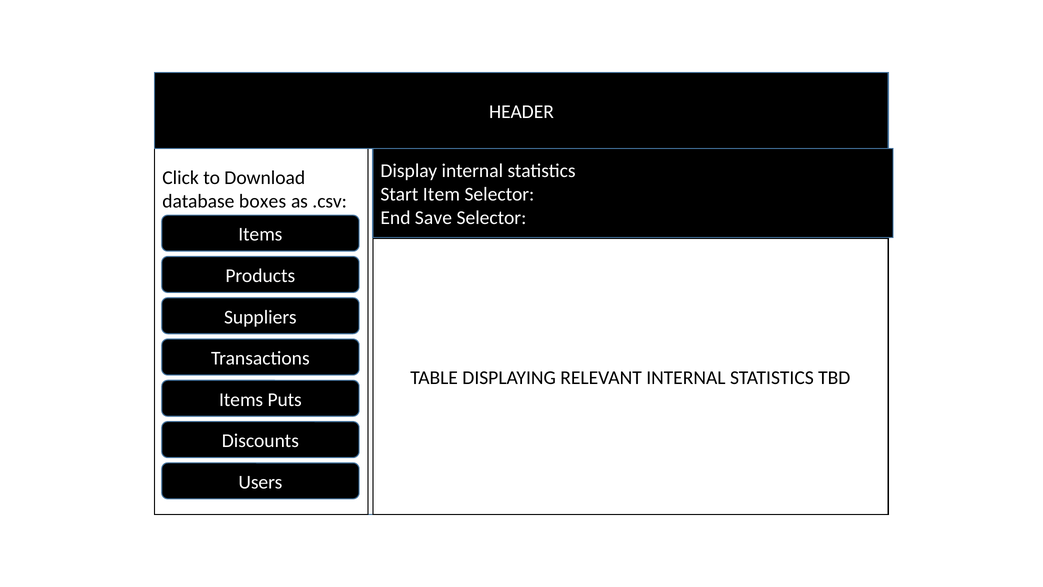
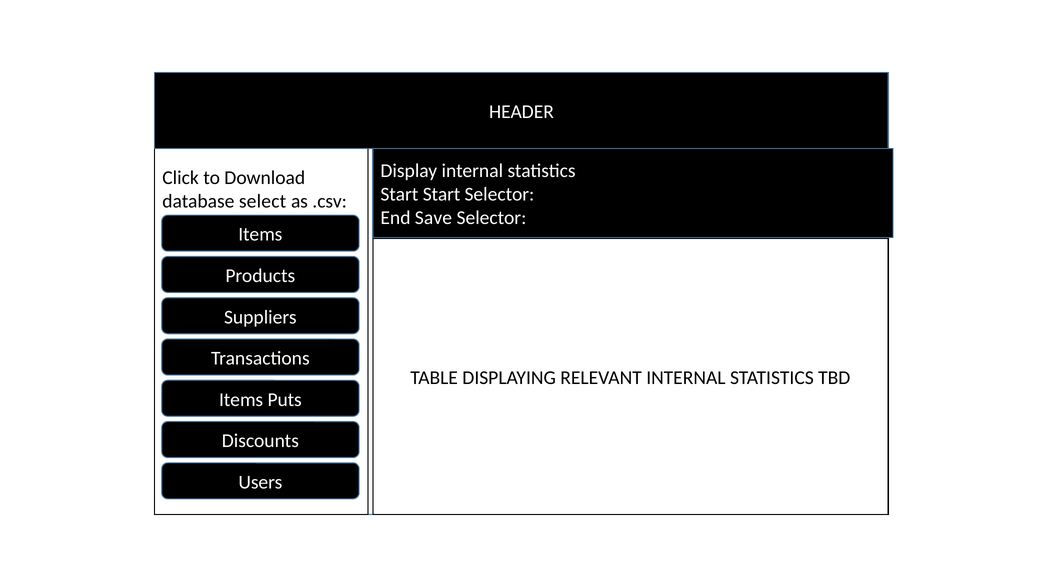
Start Item: Item -> Start (442, 194)
boxes: boxes -> select (263, 201)
